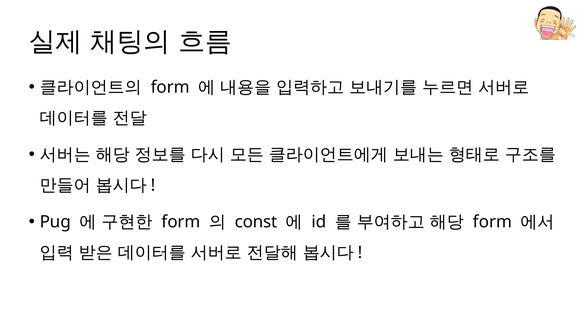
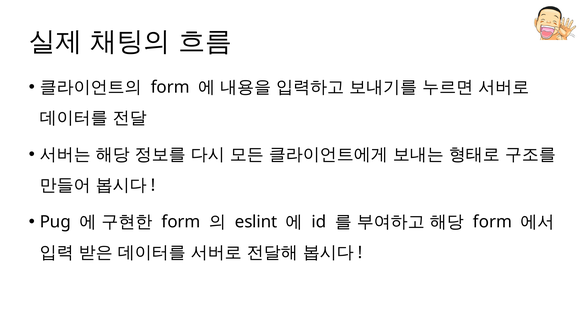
const: const -> eslint (256, 222)
